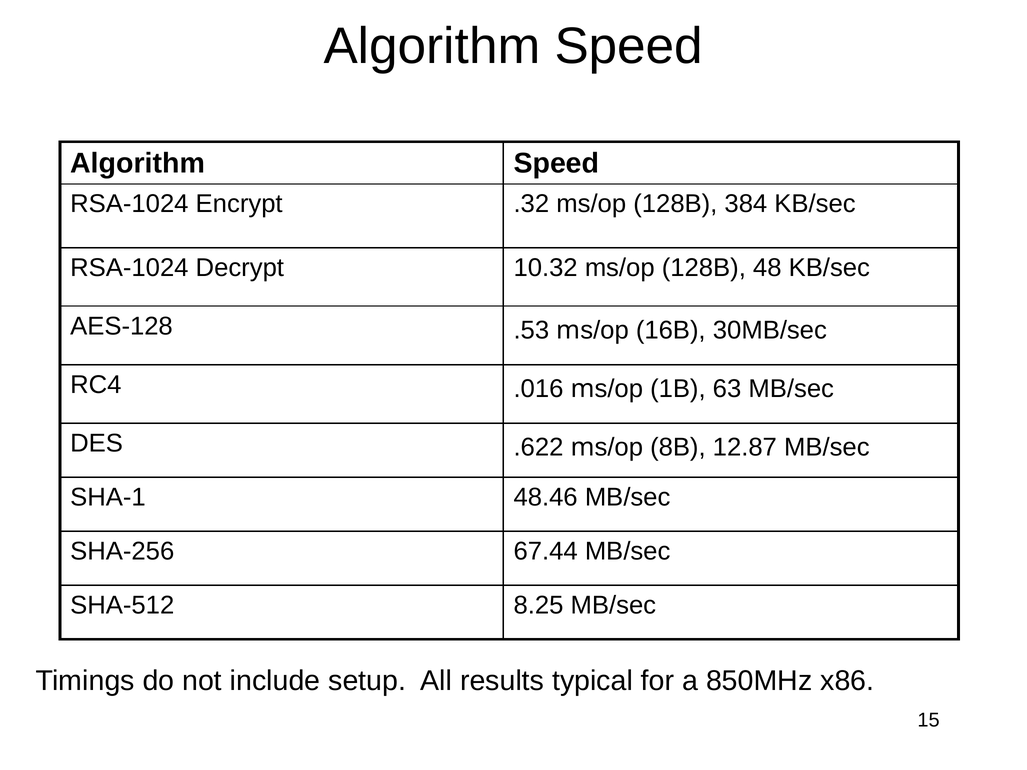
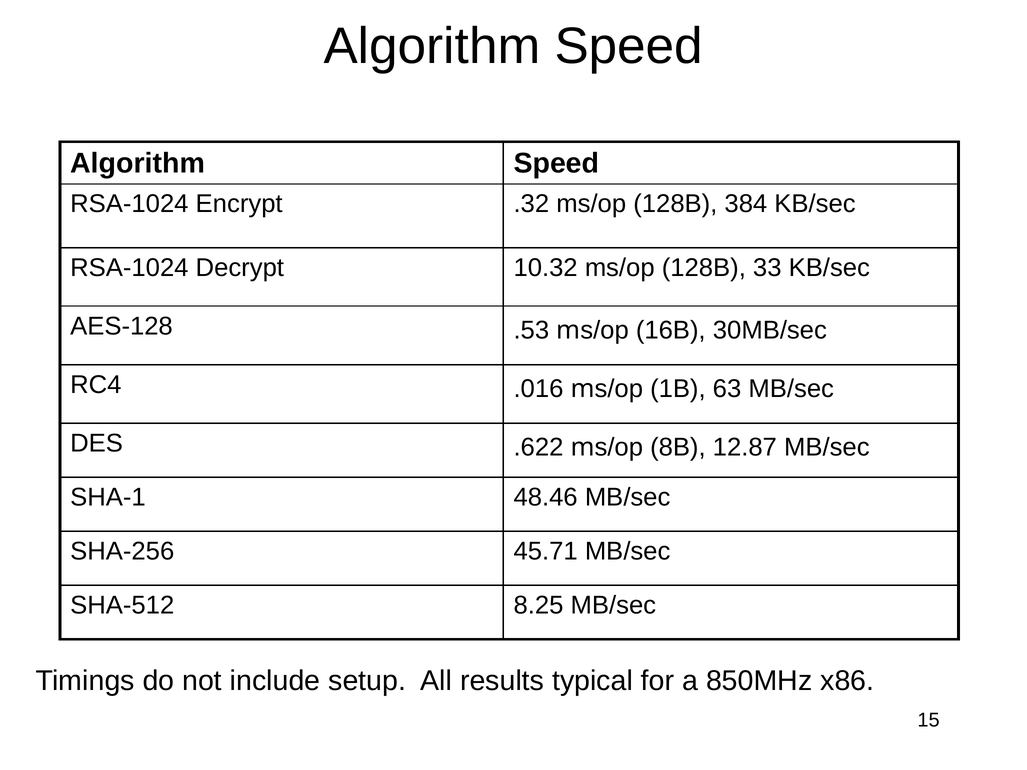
48: 48 -> 33 (767, 268)
67.44: 67.44 -> 45.71 (546, 551)
